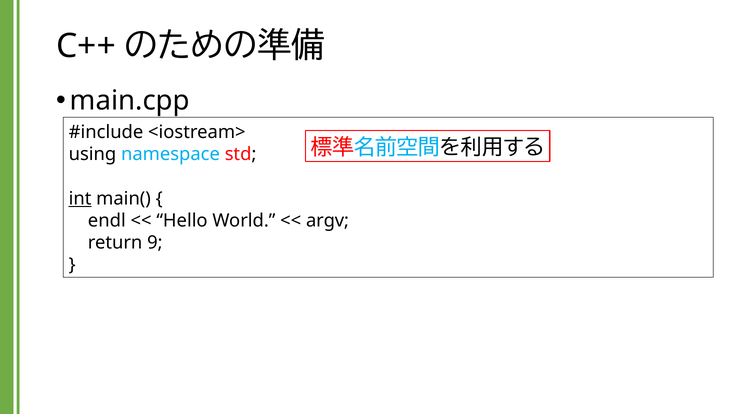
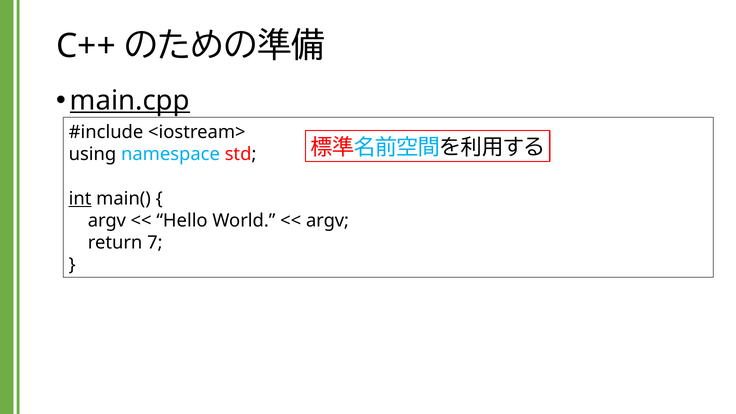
main.cpp underline: none -> present (130, 101)
endl: endl -> argv (107, 221)
9: 9 -> 7 (155, 243)
